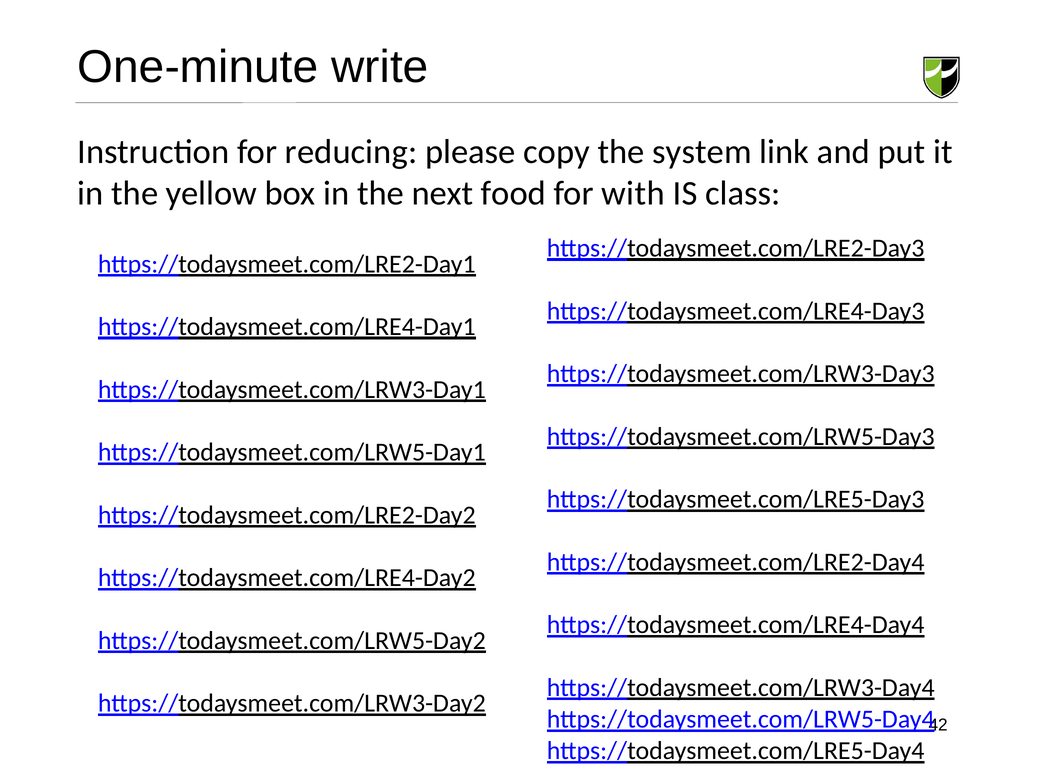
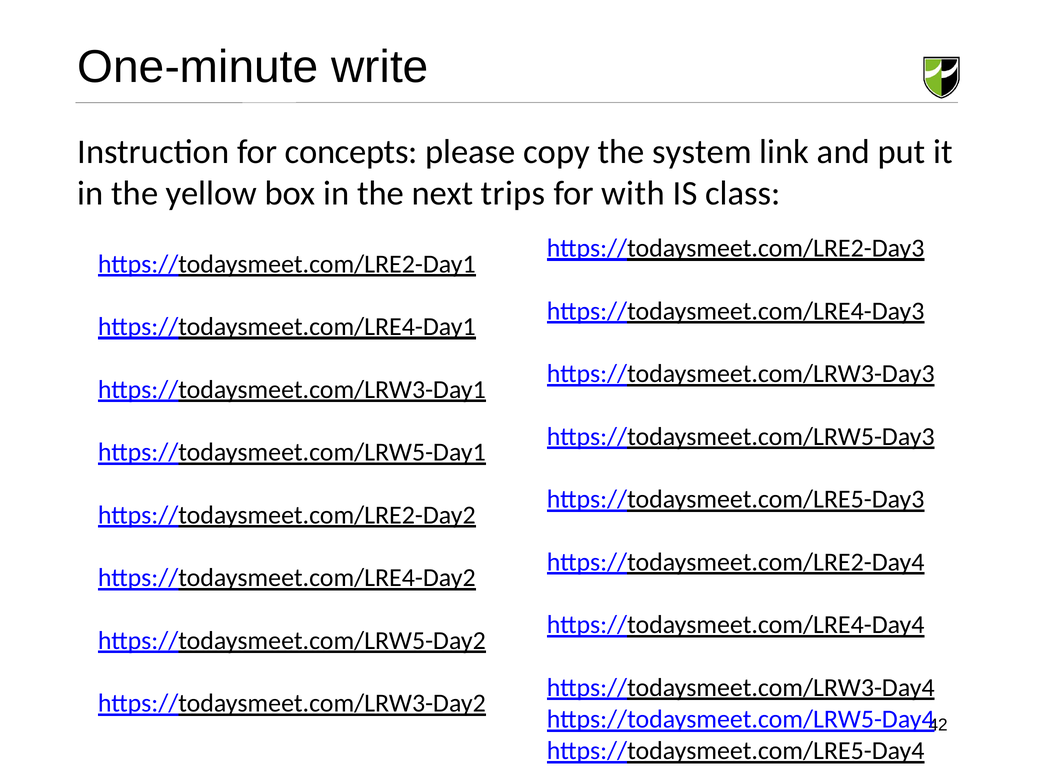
reducing: reducing -> concepts (351, 152)
food: food -> trips (513, 193)
